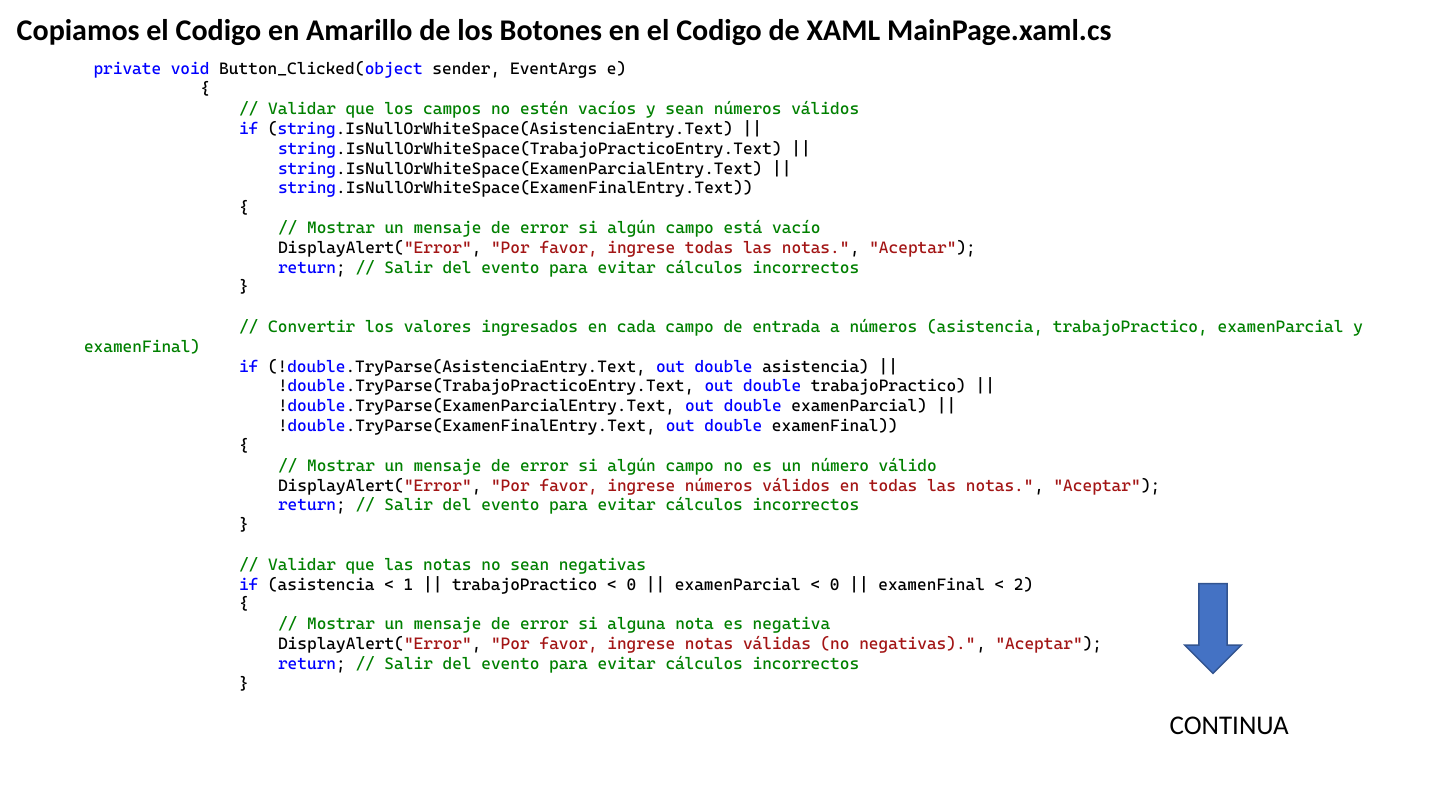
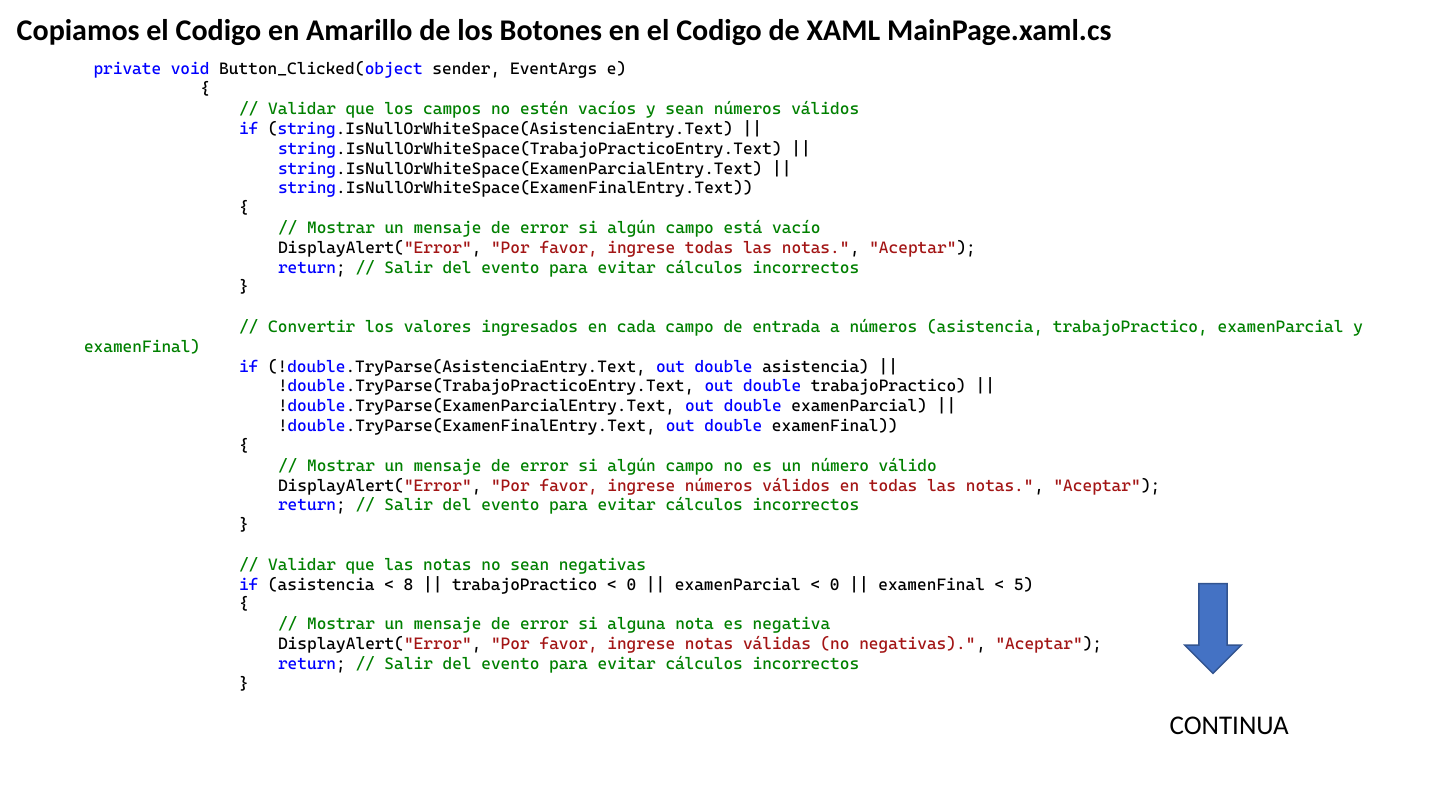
1: 1 -> 8 (409, 585)
2: 2 -> 5 (1024, 585)
